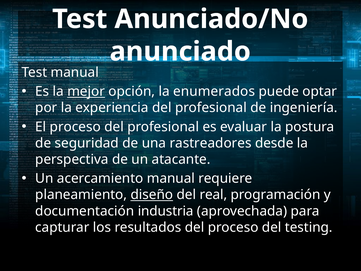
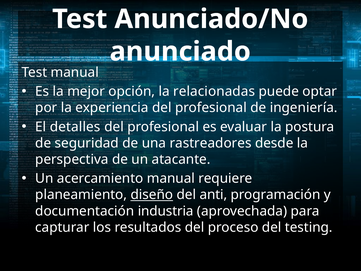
mejor underline: present -> none (86, 91)
enumerados: enumerados -> relacionadas (214, 91)
El proceso: proceso -> detalles (75, 127)
real: real -> anti (213, 195)
